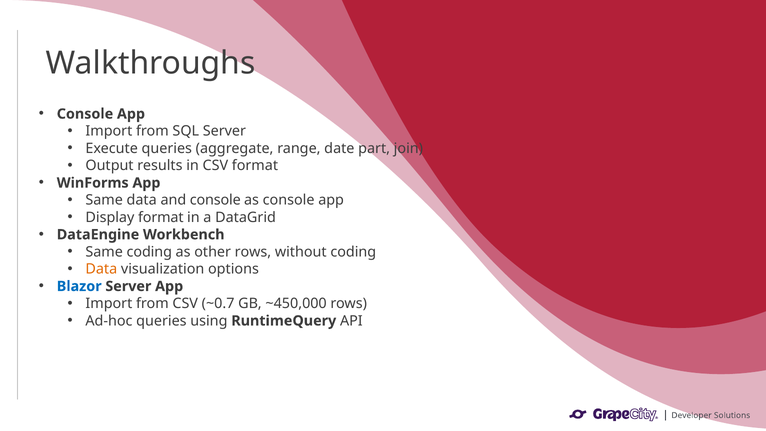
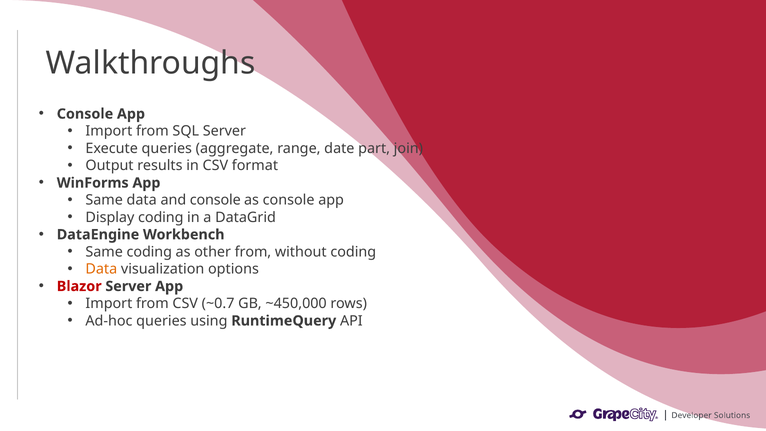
Display format: format -> coding (161, 217)
other rows: rows -> from (253, 252)
Blazor colour: blue -> red (79, 286)
